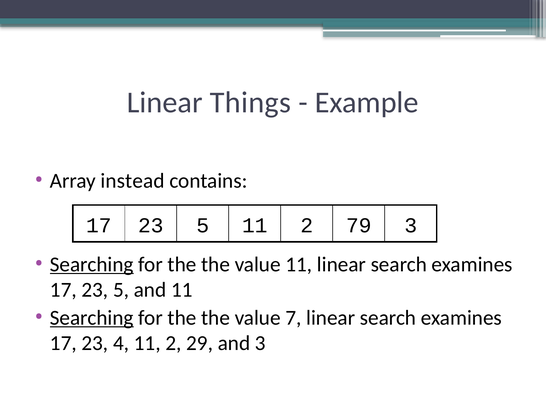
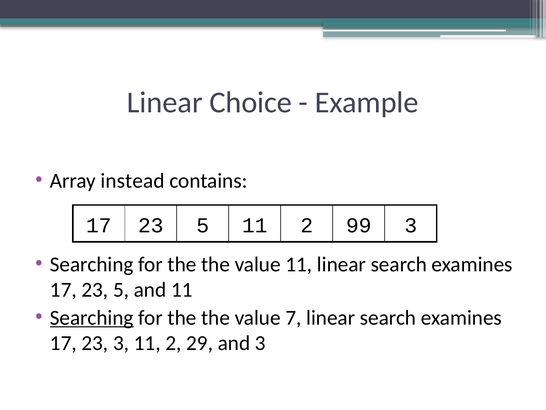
Things: Things -> Choice (251, 102)
79: 79 -> 99 (359, 225)
Searching underline: present -> none (92, 264)
23 4: 4 -> 3 (121, 343)
